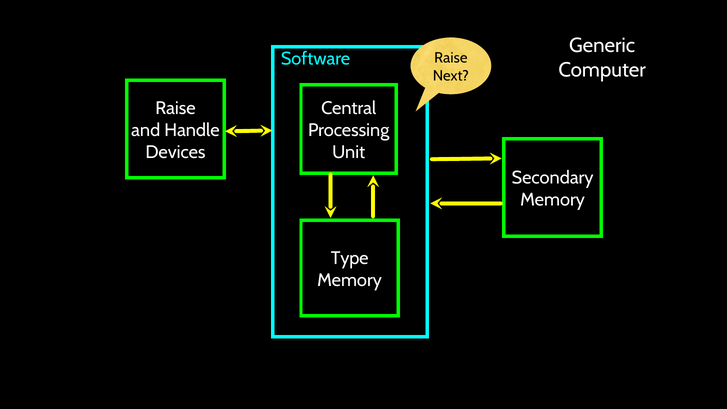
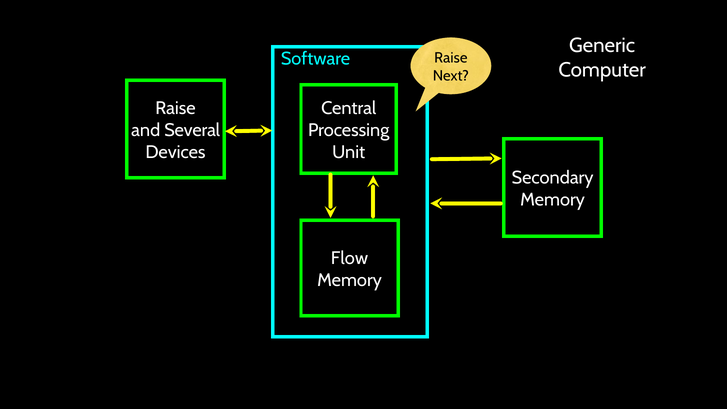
Handle: Handle -> Several (192, 130)
Type: Type -> Flow (349, 258)
